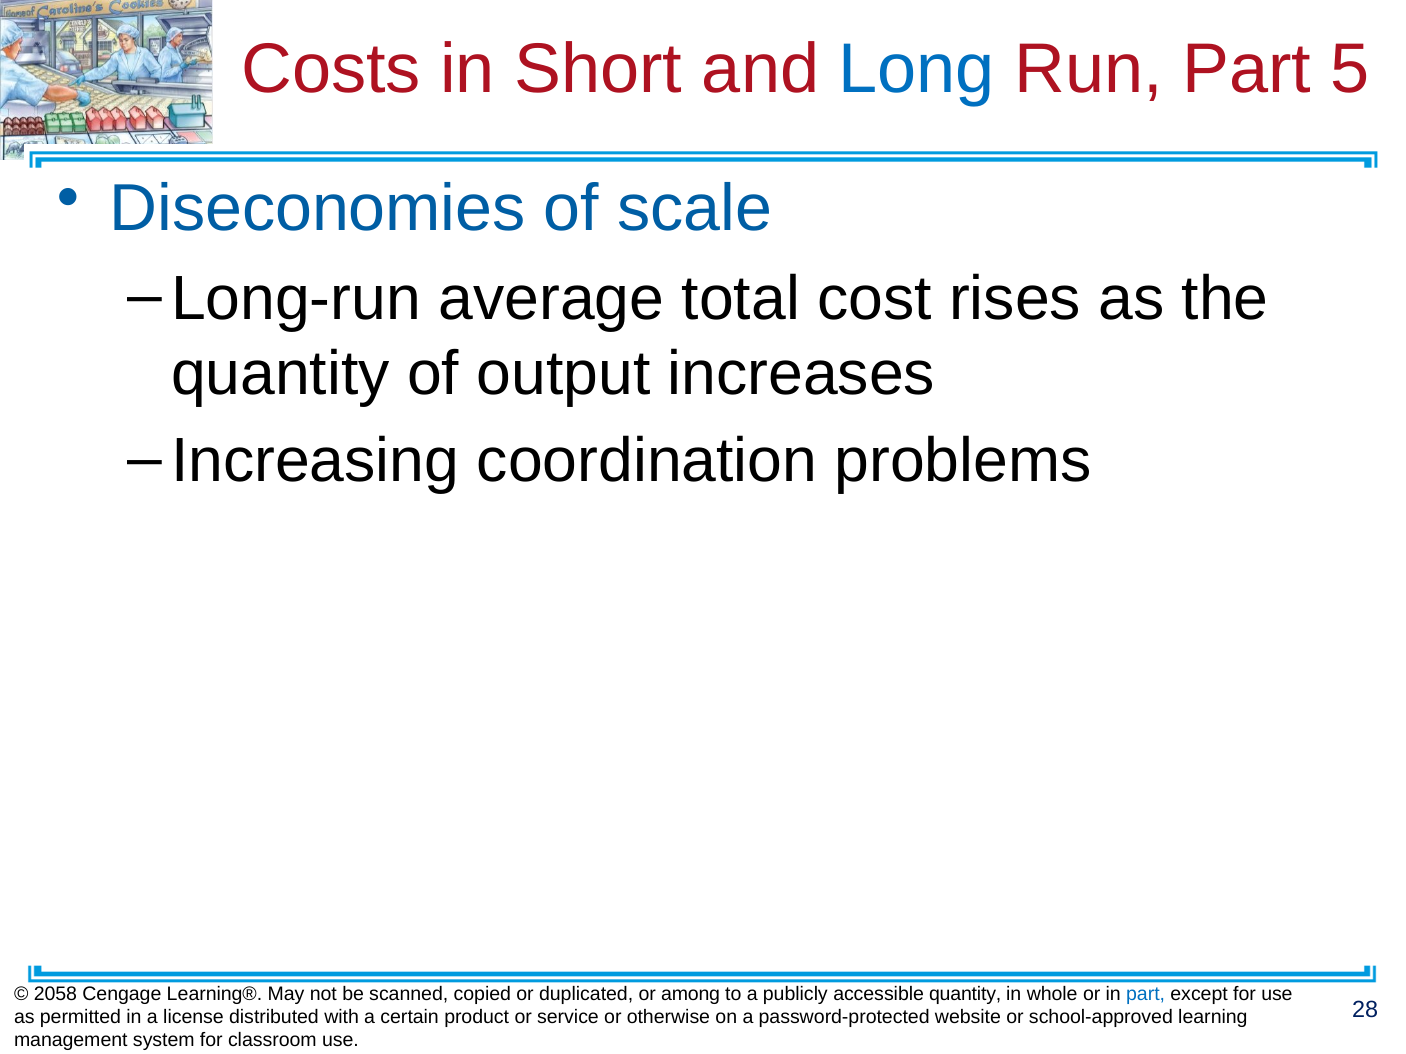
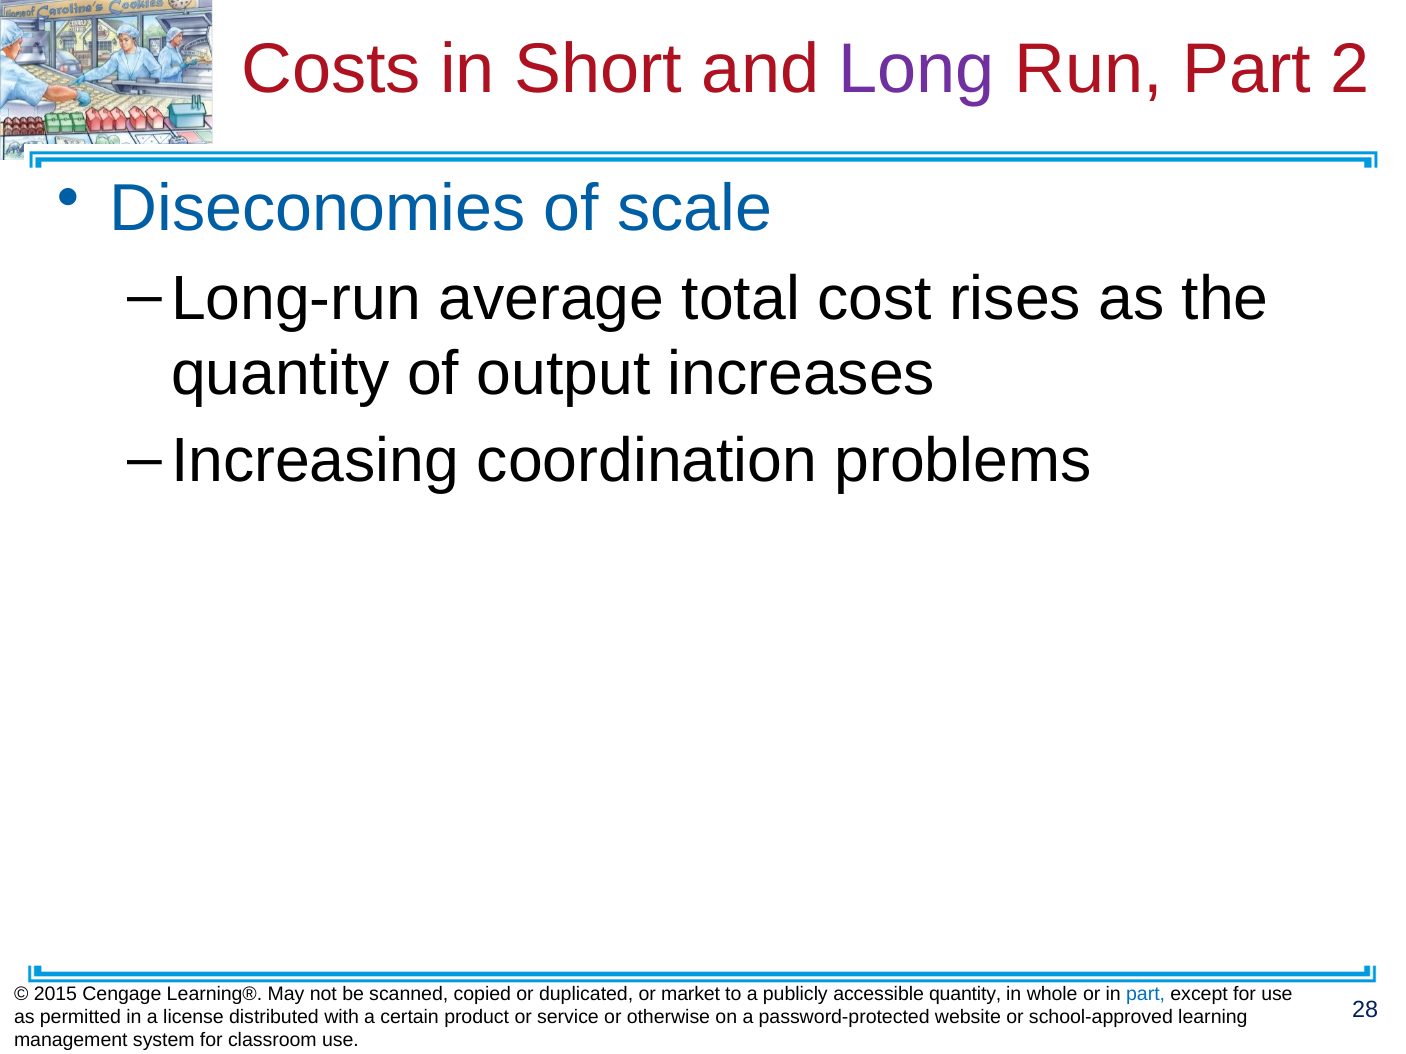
Long colour: blue -> purple (917, 70)
5: 5 -> 2 (1350, 70)
2058: 2058 -> 2015 (55, 994)
among: among -> market (691, 994)
